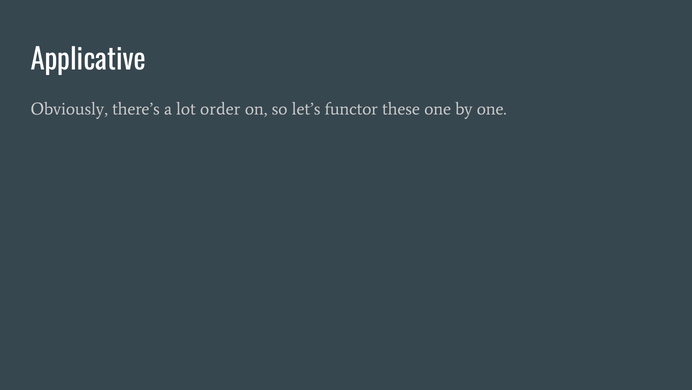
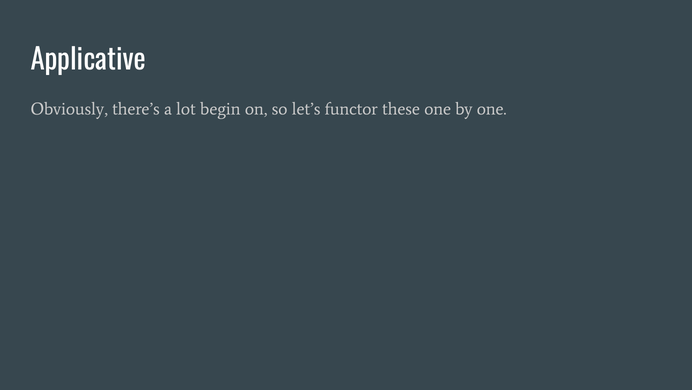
order: order -> begin (220, 109)
